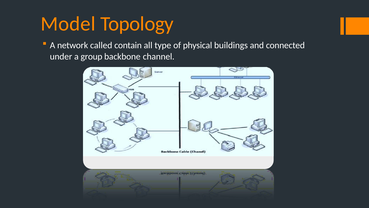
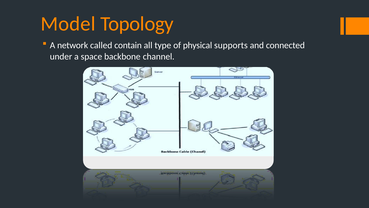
buildings: buildings -> supports (231, 45)
group: group -> space (91, 56)
